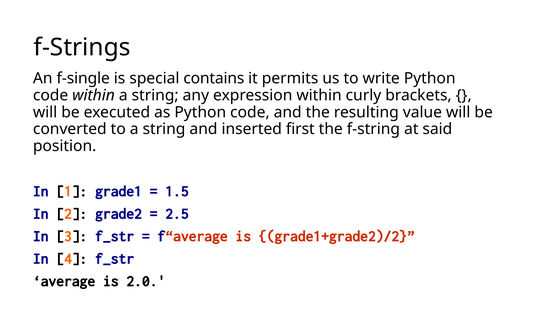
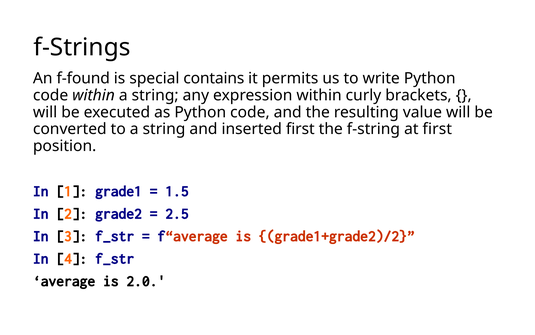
f-single: f-single -> f-found (83, 78)
at said: said -> first (437, 129)
